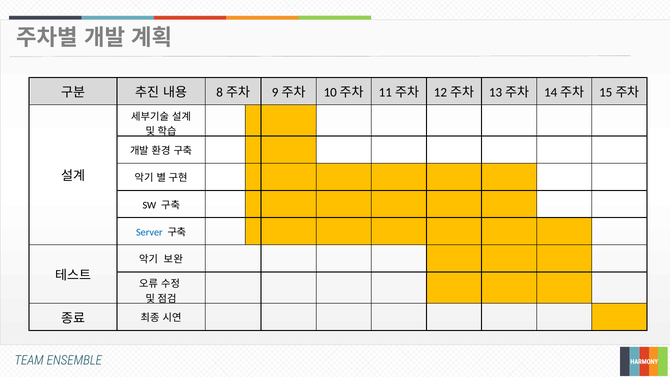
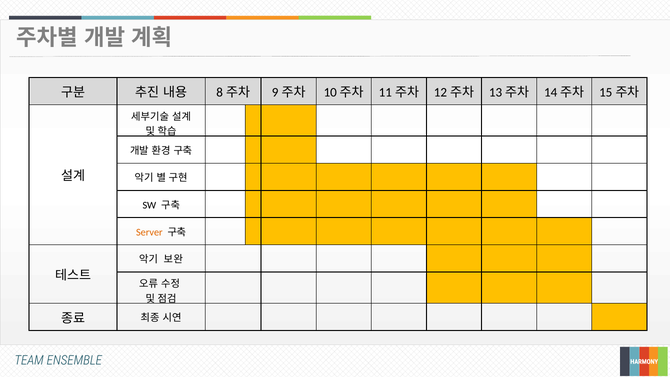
Server colour: blue -> orange (149, 232)
